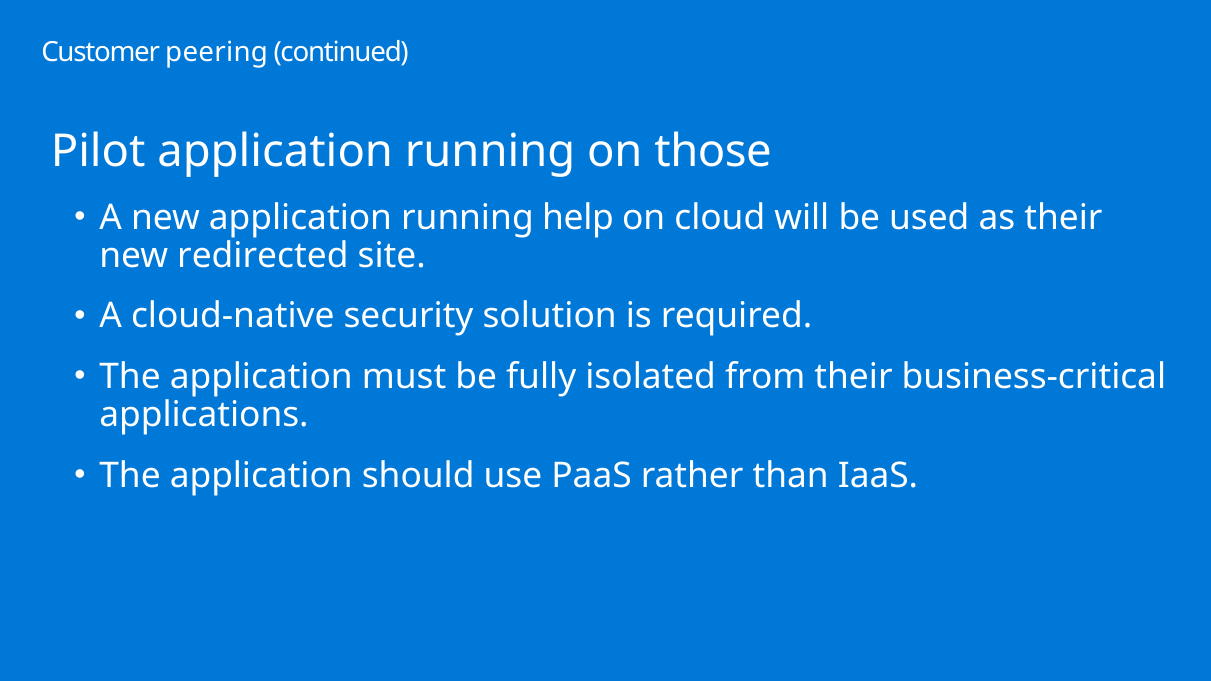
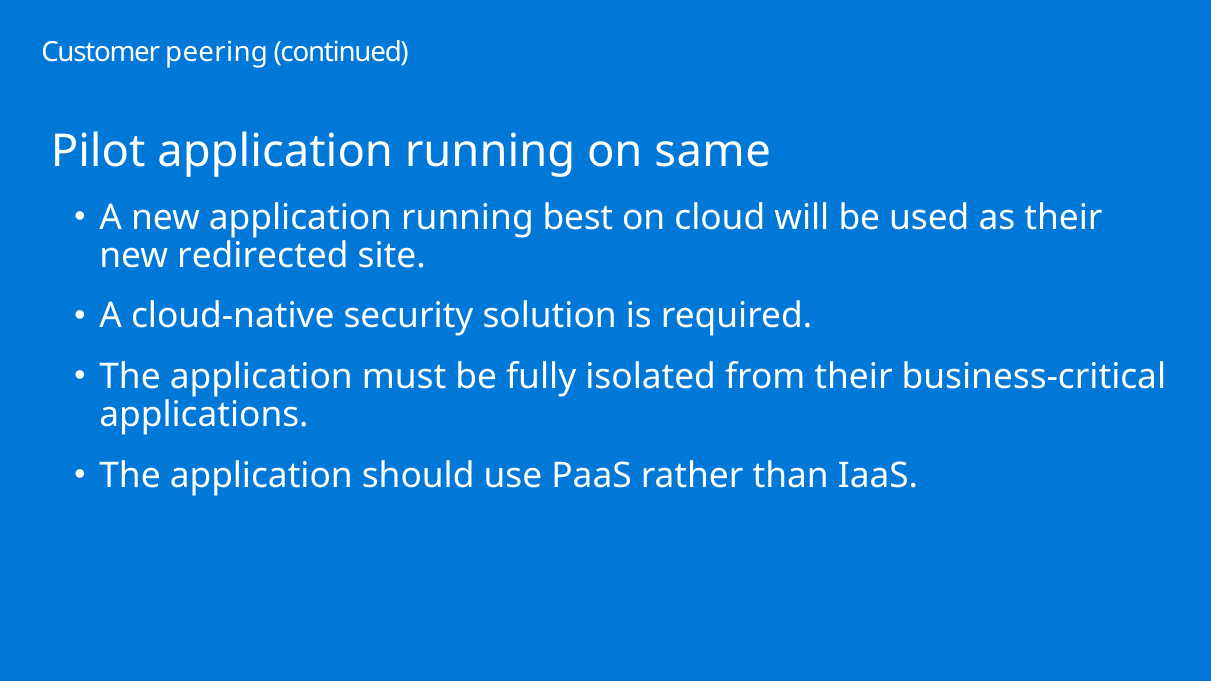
those: those -> same (713, 151)
help: help -> best (578, 218)
